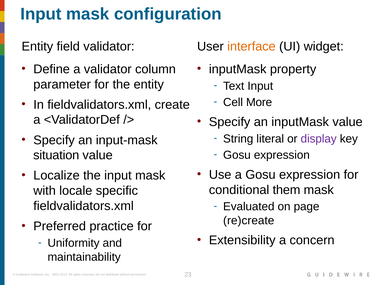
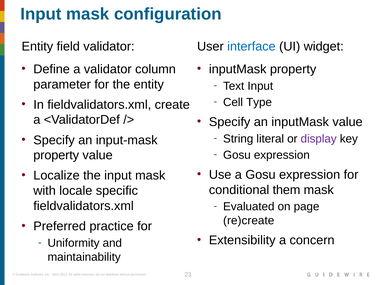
interface colour: orange -> blue (251, 46)
More: More -> Type (259, 102)
situation: situation -> property (56, 155)
